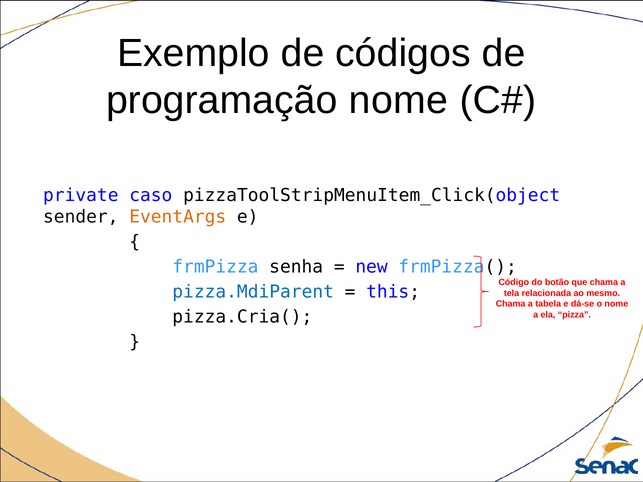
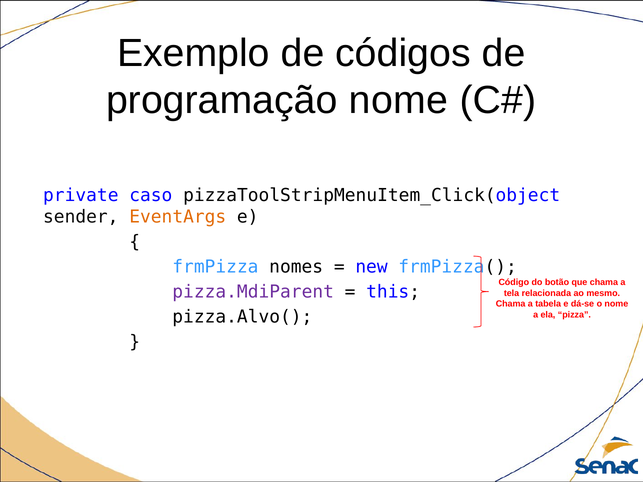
senha: senha -> nomes (296, 267)
pizza.MdiParent colour: blue -> purple (253, 292)
pizza.Cria(: pizza.Cria( -> pizza.Alvo( (242, 317)
